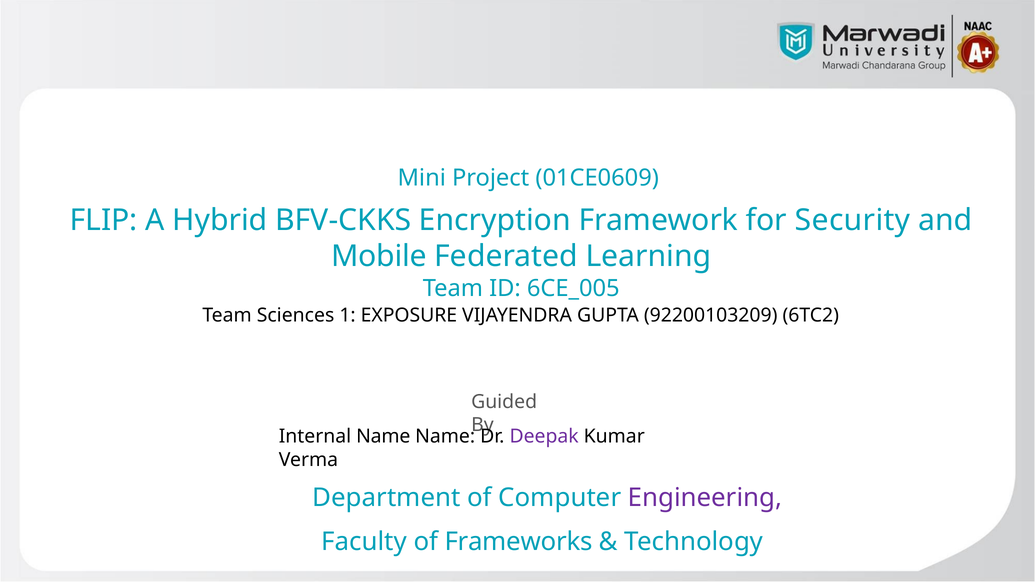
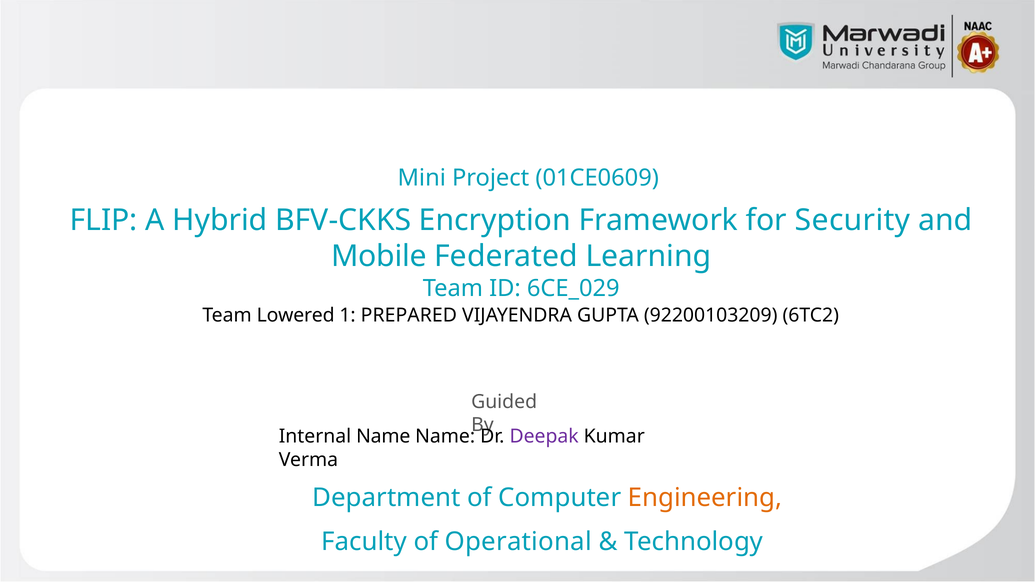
6CE_005: 6CE_005 -> 6CE_029 (573, 288)
Sciences: Sciences -> Lowered (296, 315)
EXPOSURE: EXPOSURE -> PREPARED (409, 315)
Engineering colour: purple -> orange (705, 498)
Frameworks: Frameworks -> Operational (518, 542)
